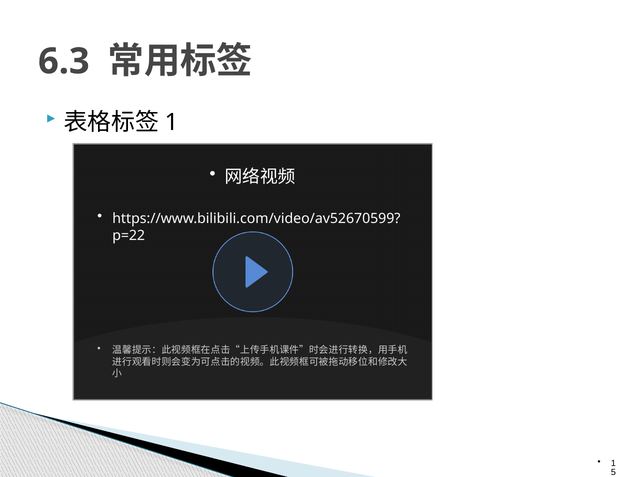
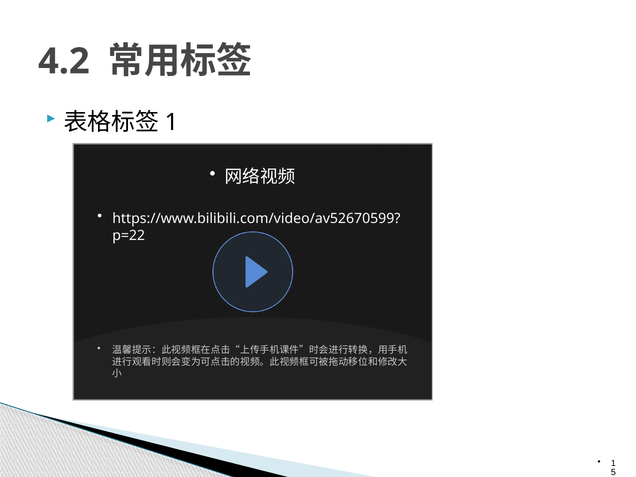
6.3: 6.3 -> 4.2 (64, 61)
